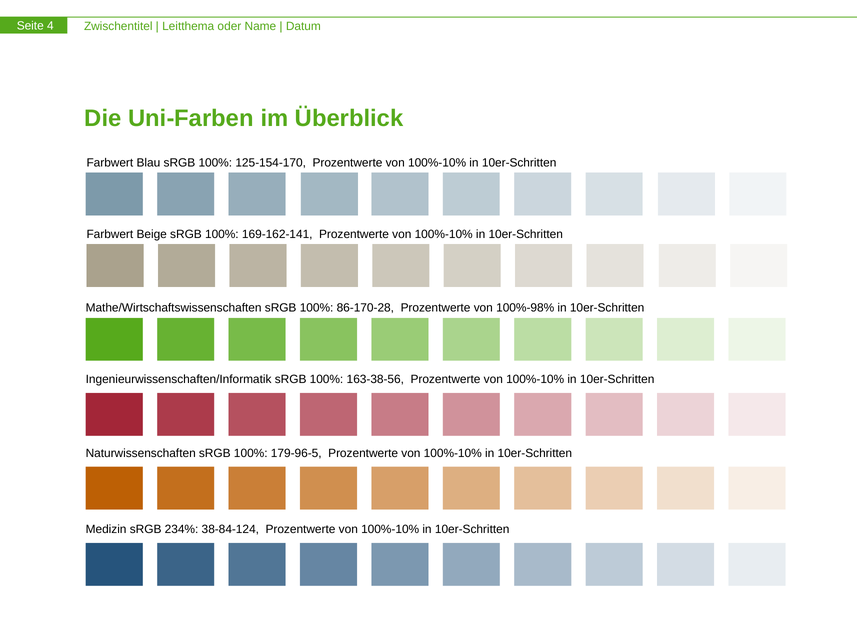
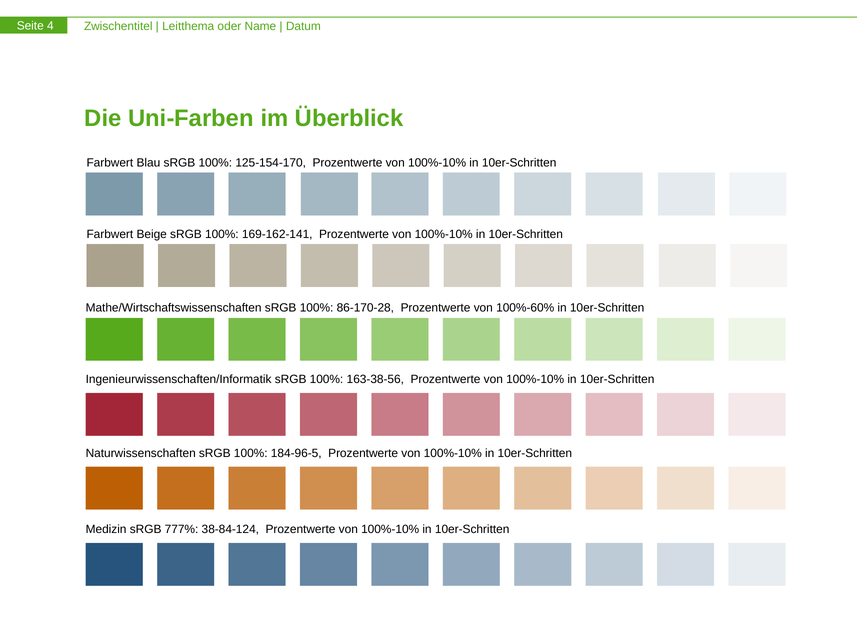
100%-98%: 100%-98% -> 100%-60% (525, 308)
179-96-5: 179-96-5 -> 184-96-5 (296, 453)
234%: 234% -> 777% (182, 529)
